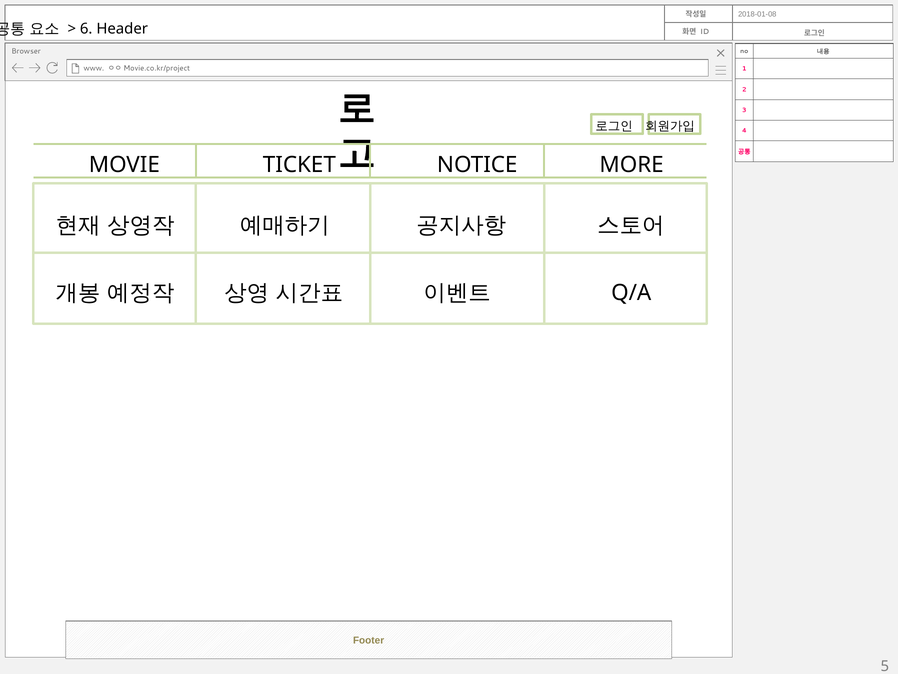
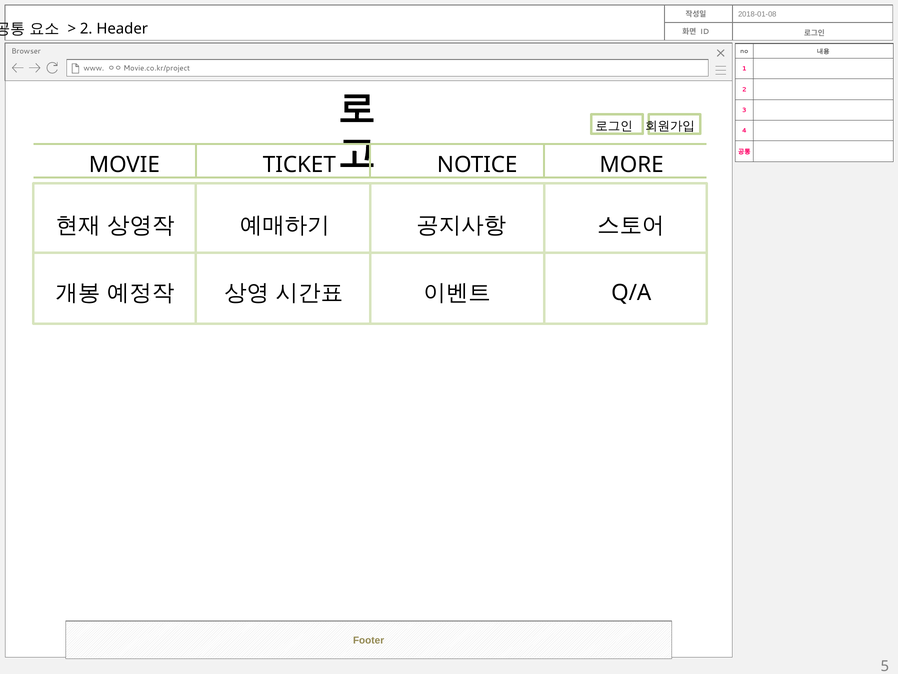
6: 6 -> 2 (86, 29)
